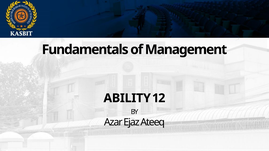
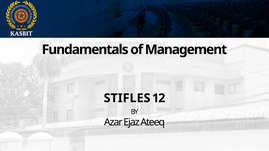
ABILITY: ABILITY -> STIFLES (127, 98)
